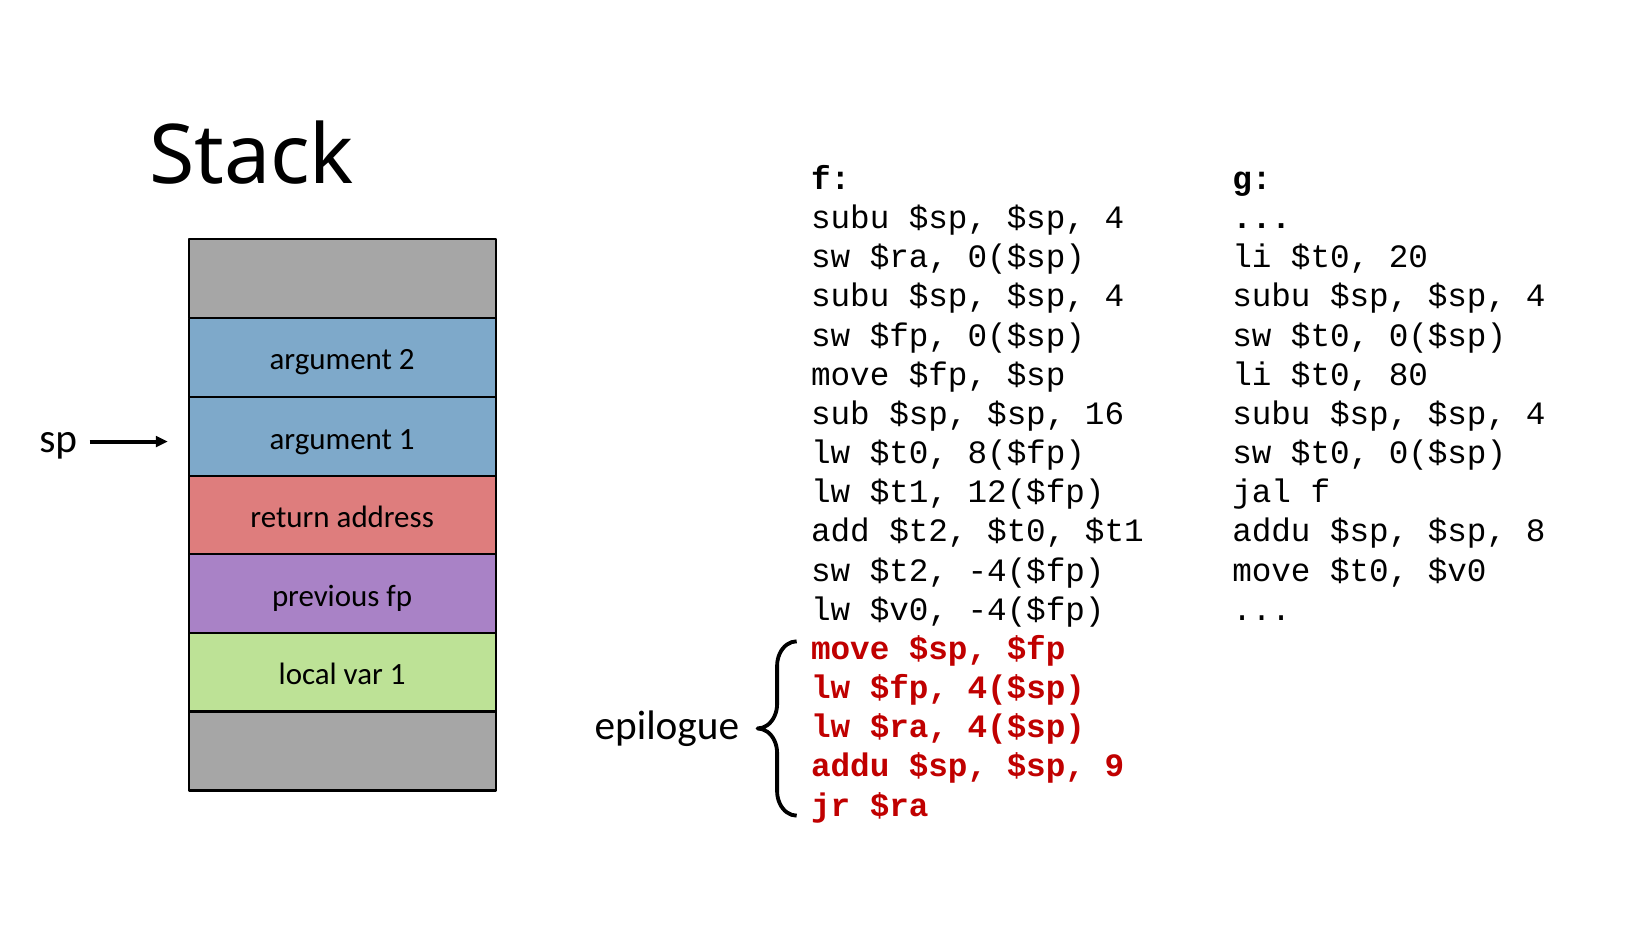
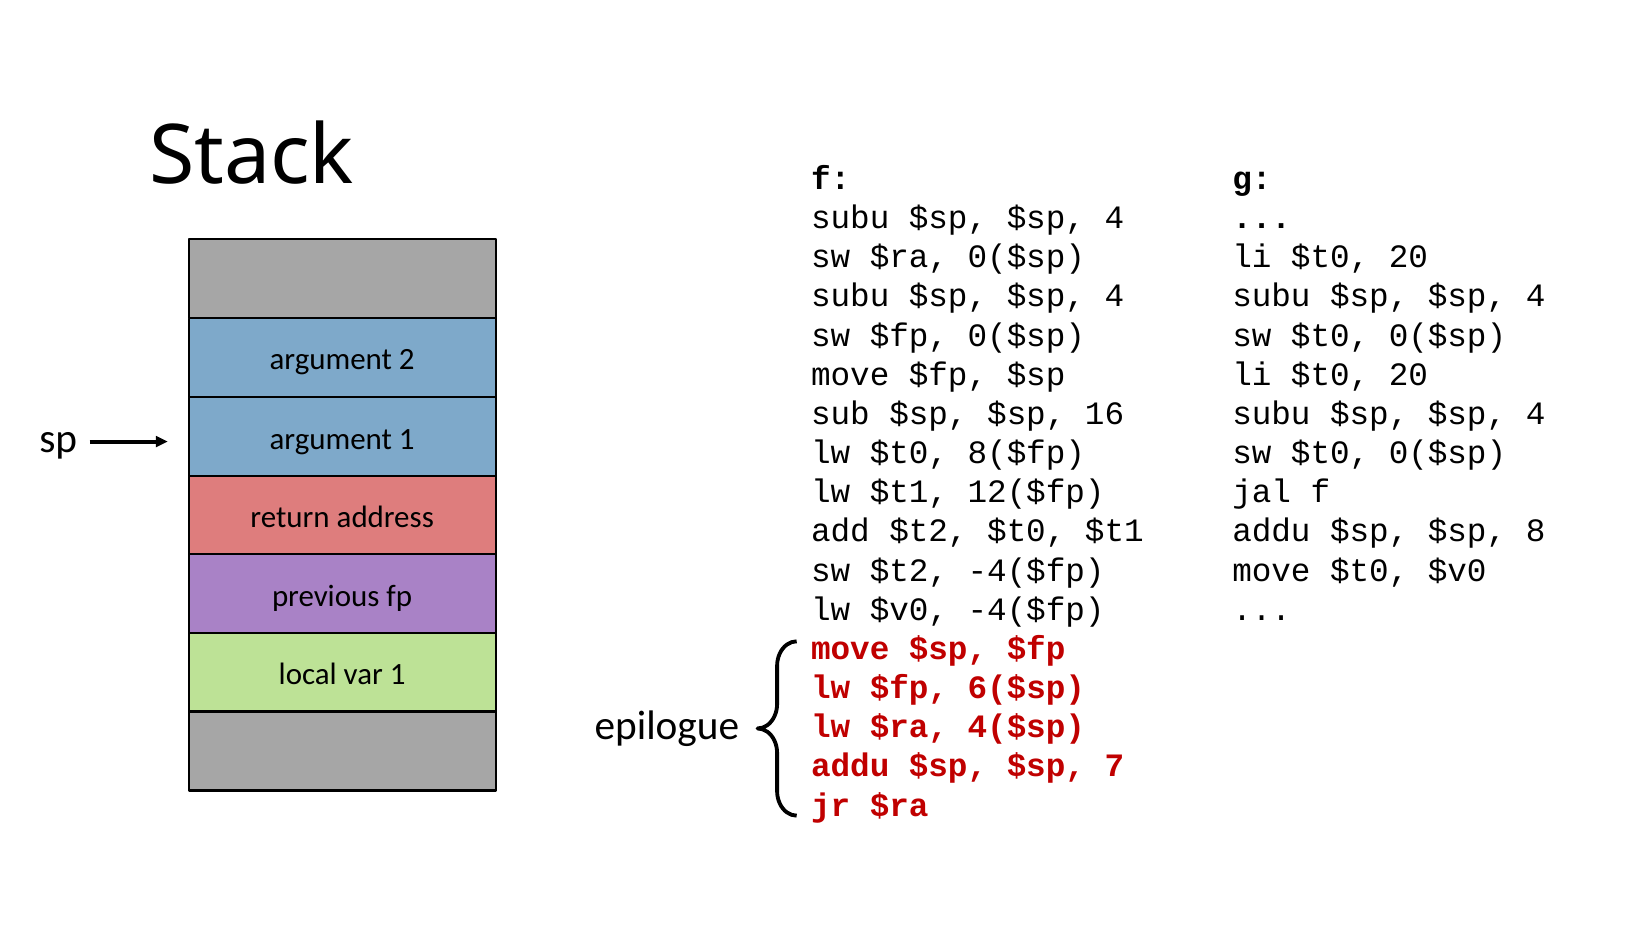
80: 80 -> 20 (1408, 375)
$fp 4($sp: 4($sp -> 6($sp (1026, 688)
9: 9 -> 7 (1114, 767)
